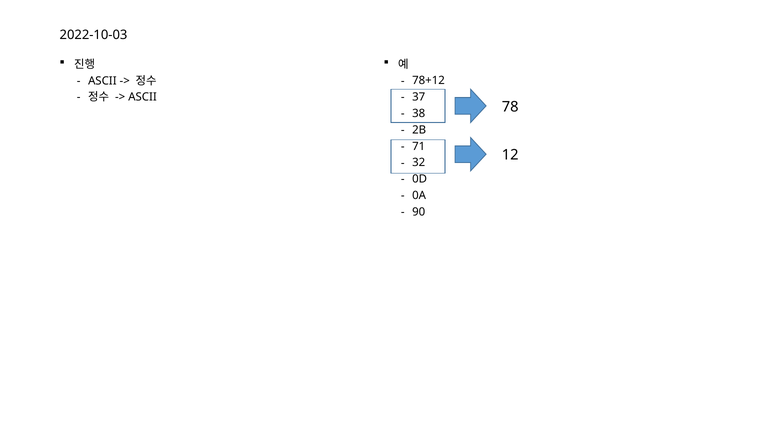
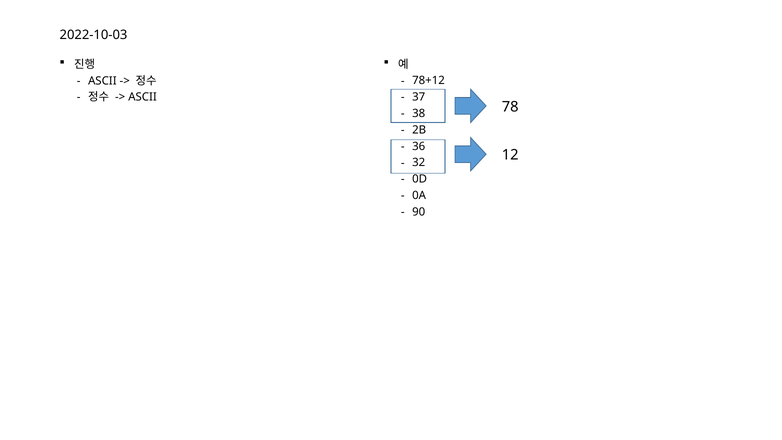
71: 71 -> 36 (419, 146)
